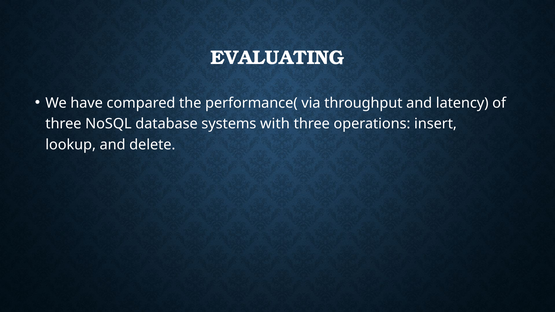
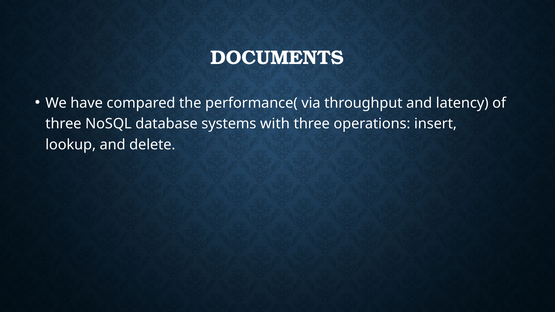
EVALUATING: EVALUATING -> DOCUMENTS (277, 58)
